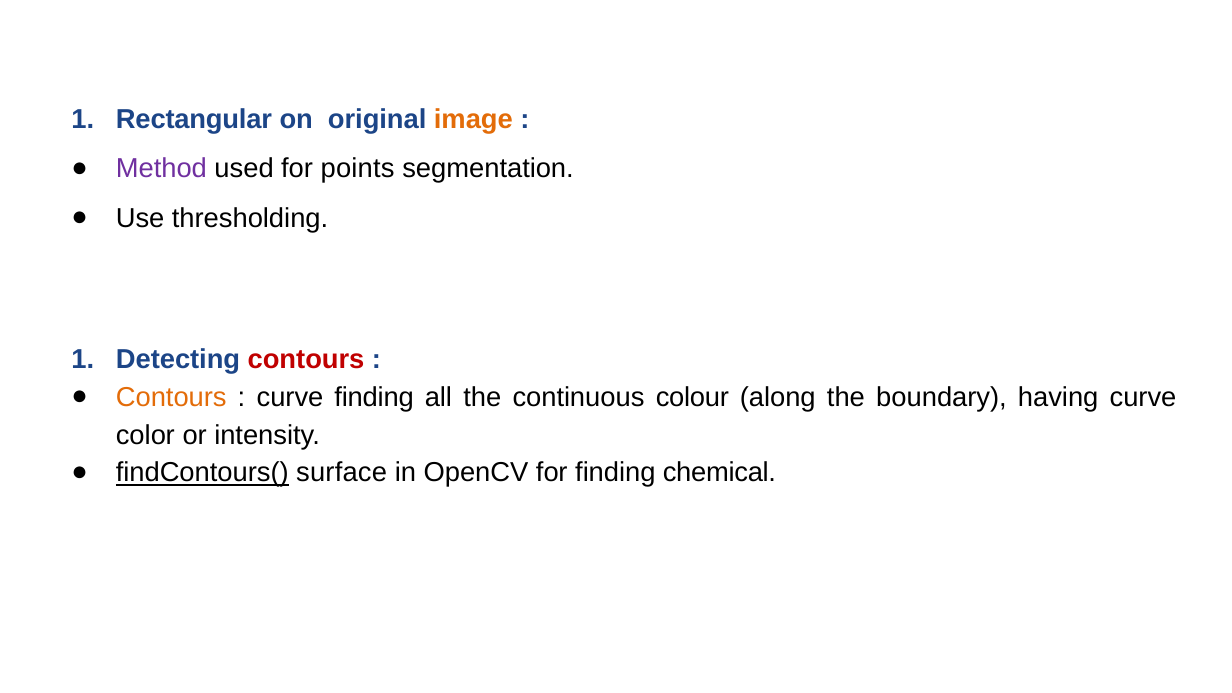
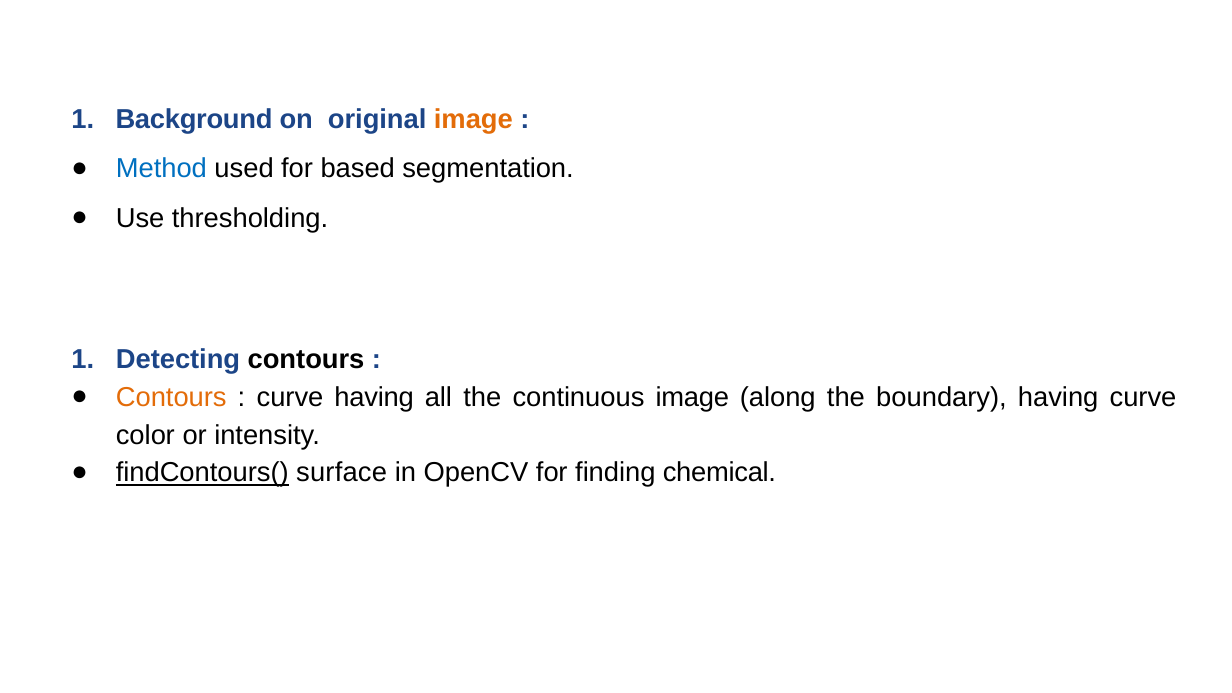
Rectangular: Rectangular -> Background (194, 120)
Method colour: purple -> blue (161, 169)
points: points -> based (358, 169)
contours colour: red -> black (306, 360)
curve finding: finding -> having (374, 397)
continuous colour: colour -> image (692, 397)
